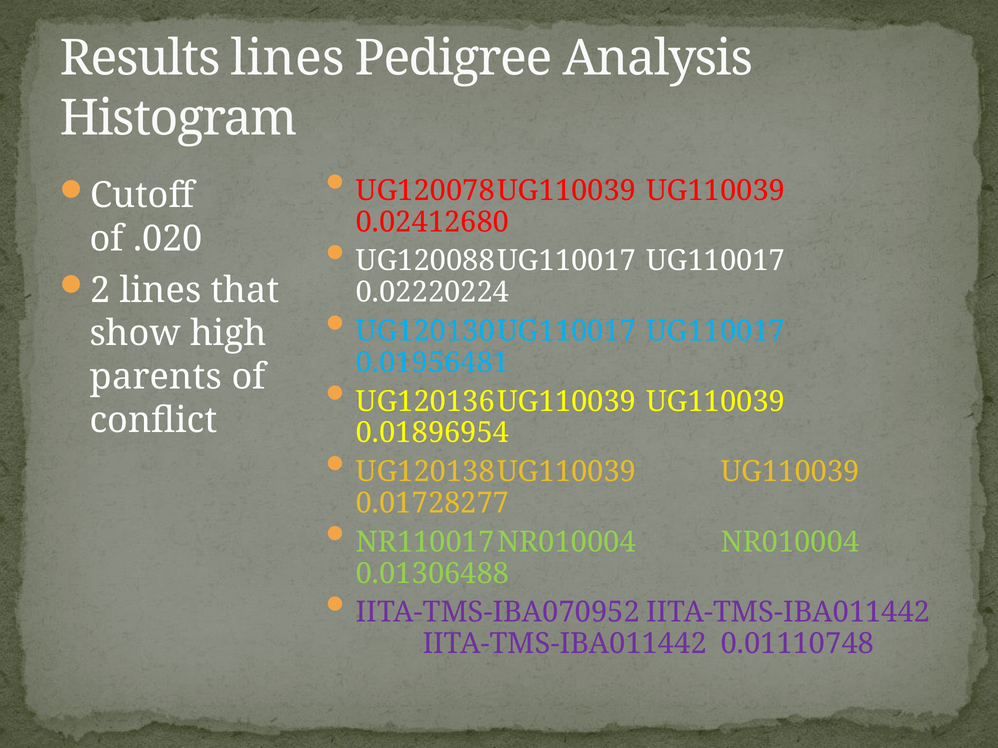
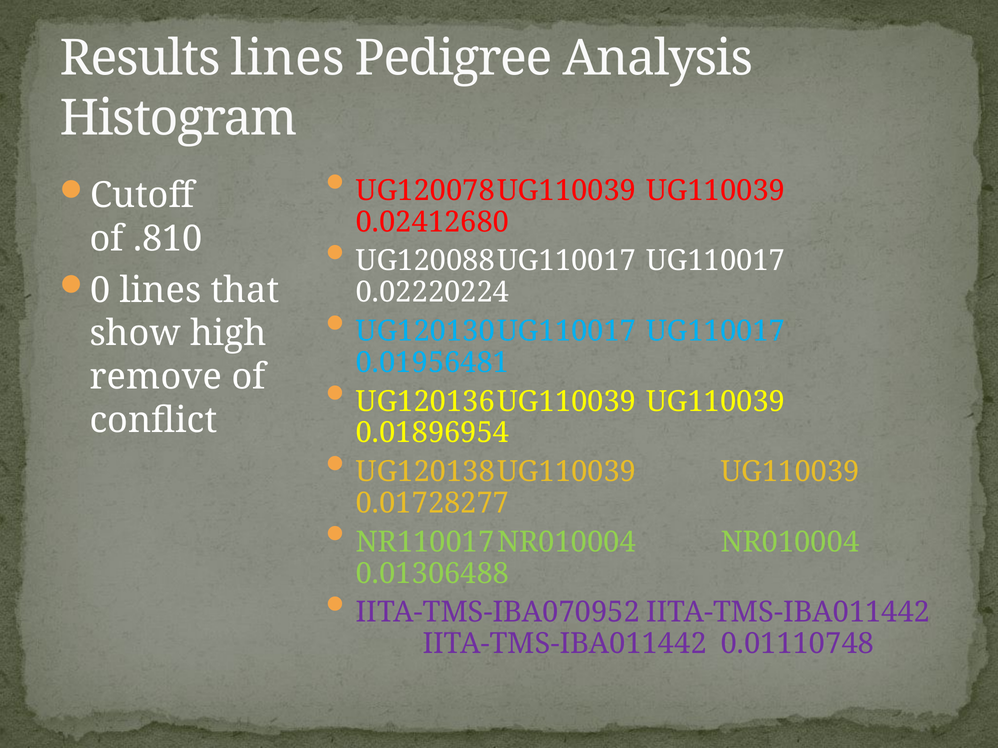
.020: .020 -> .810 (168, 239)
2: 2 -> 0 (100, 290)
parents: parents -> remove (156, 377)
